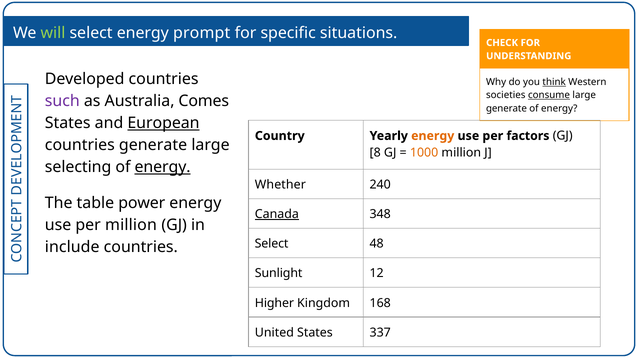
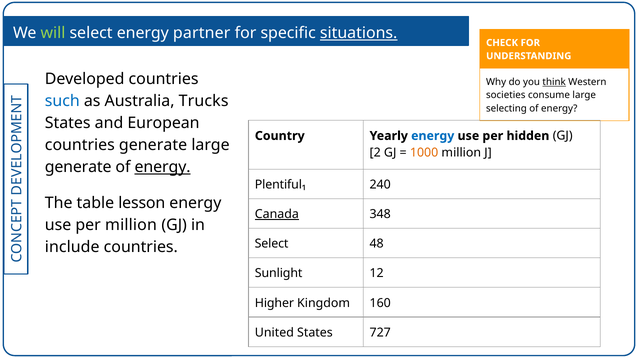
prompt: prompt -> partner (202, 33)
situations underline: none -> present (359, 33)
consume underline: present -> none (549, 95)
such colour: purple -> blue (62, 101)
Comes: Comes -> Trucks (204, 101)
generate: generate -> selecting (506, 109)
European underline: present -> none (163, 123)
energy colour: orange -> blue (433, 136)
factors: factors -> hidden (528, 136)
8: 8 -> 2 (375, 153)
selecting: selecting -> generate (78, 167)
Whether: Whether -> Plentiful₁ (281, 185)
power: power -> lesson (142, 203)
168: 168 -> 160 (380, 303)
337: 337 -> 727 (380, 333)
